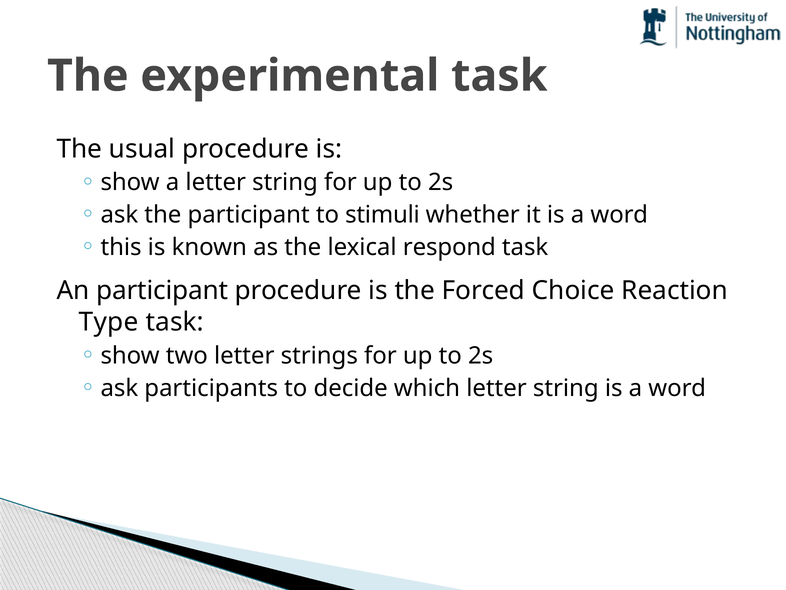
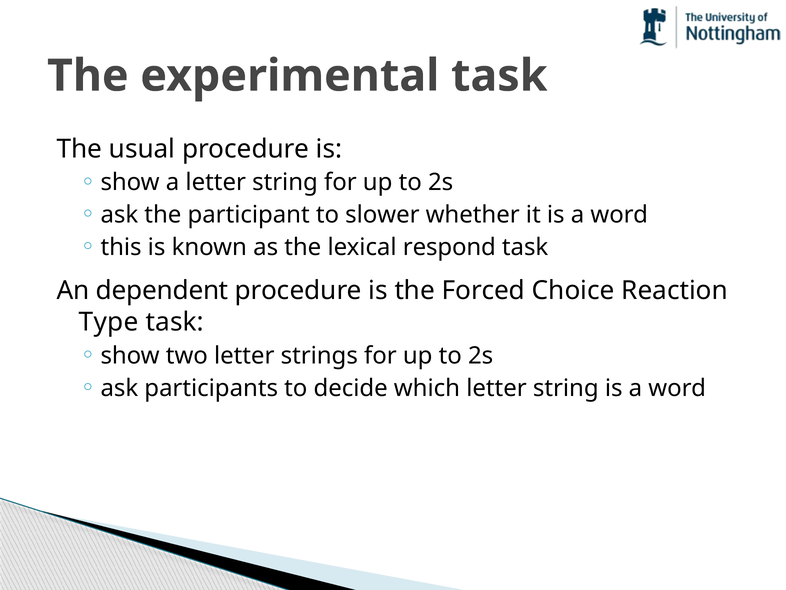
stimuli: stimuli -> slower (382, 215)
An participant: participant -> dependent (162, 290)
